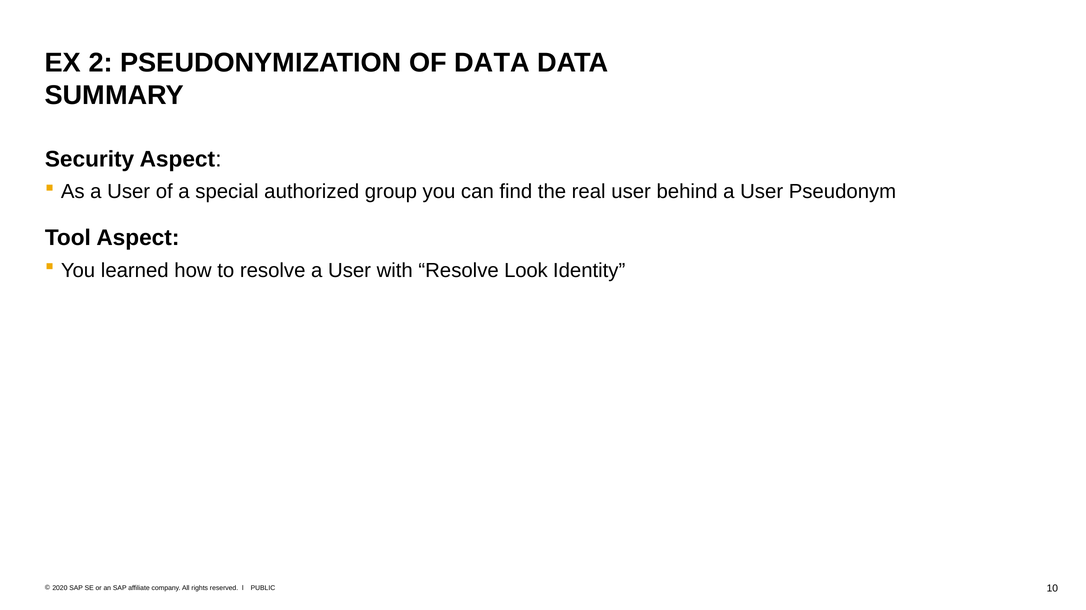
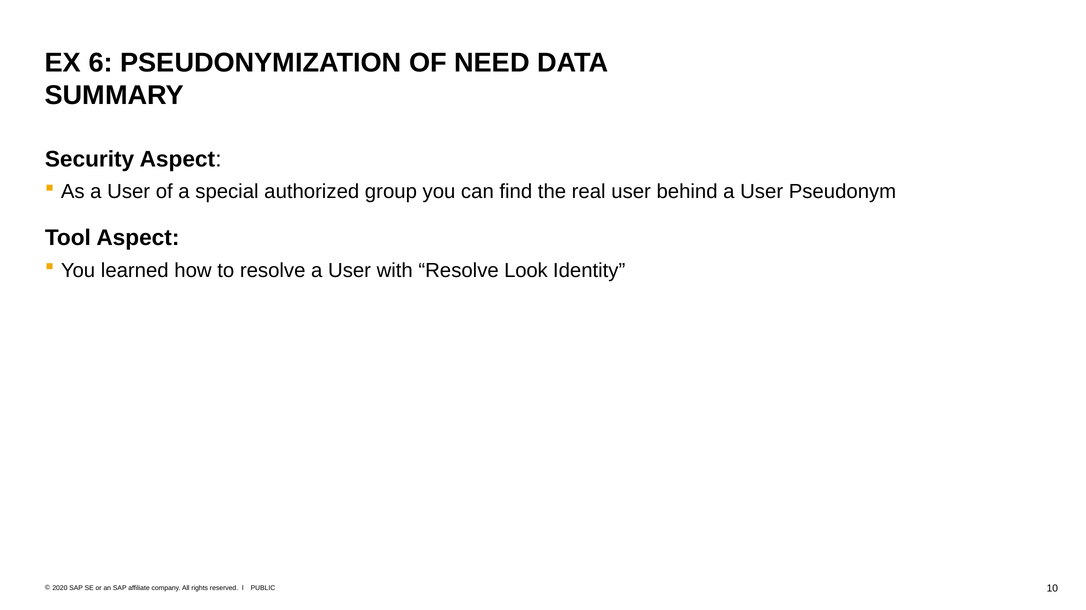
2: 2 -> 6 (101, 63)
OF DATA: DATA -> NEED (492, 63)
